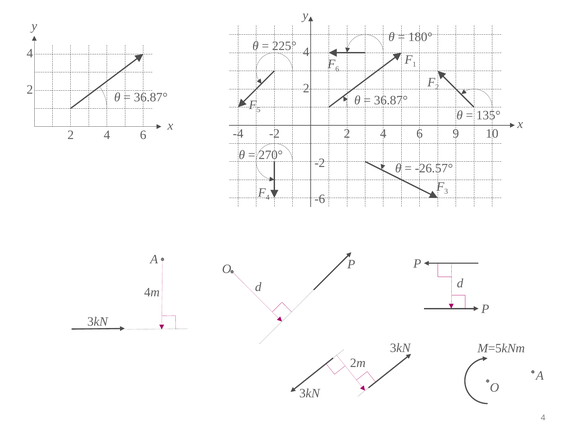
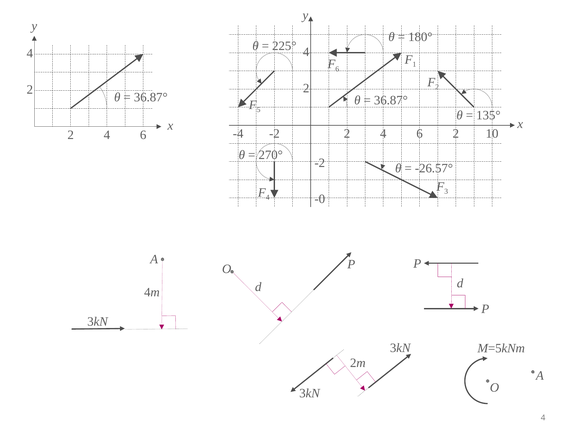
-4 9: 9 -> 2 (456, 133)
-6: -6 -> -0 (320, 199)
